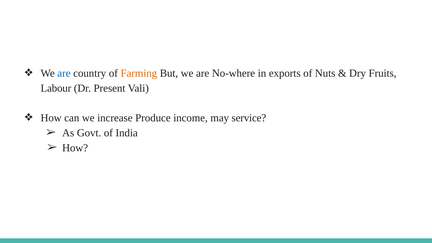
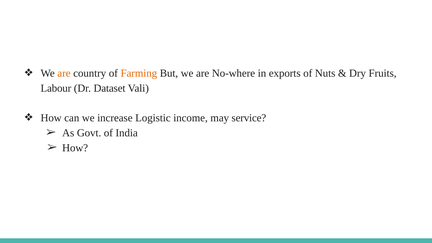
are colour: blue -> orange (64, 73)
Present: Present -> Dataset (110, 88)
Produce: Produce -> Logistic (153, 118)
